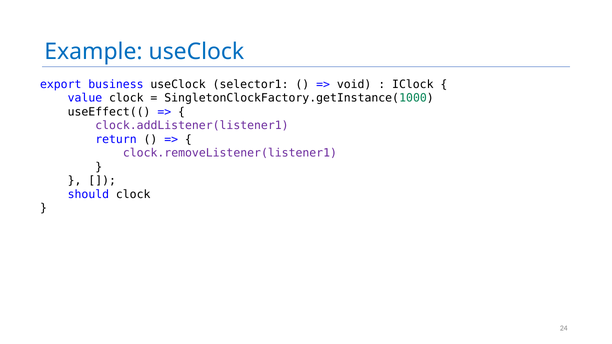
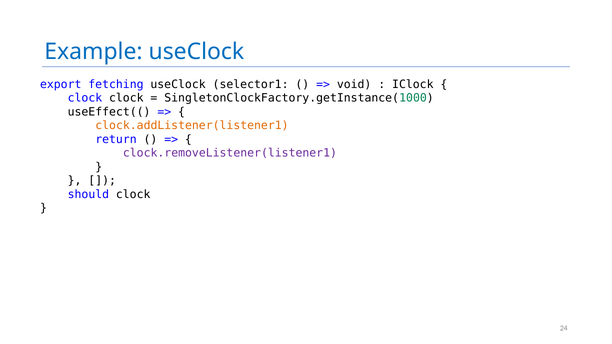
business: business -> fetching (116, 84)
value: value -> clock (85, 98)
clock.addListener(listener1 colour: purple -> orange (192, 126)
